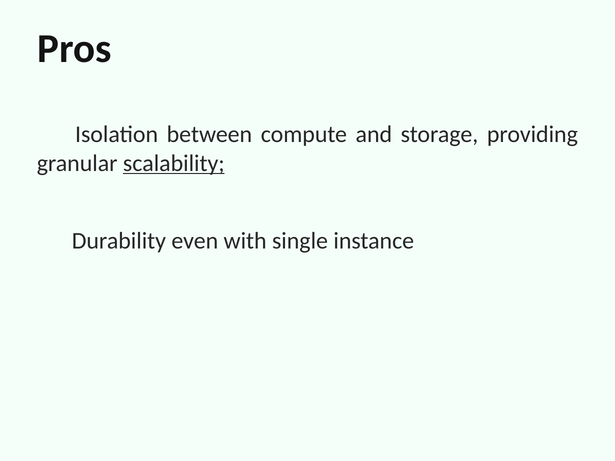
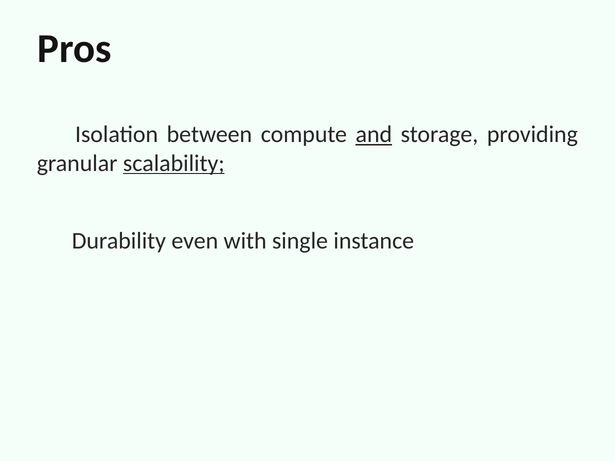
and underline: none -> present (374, 135)
